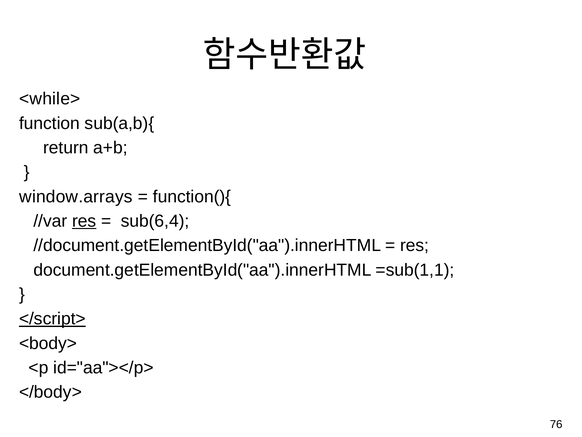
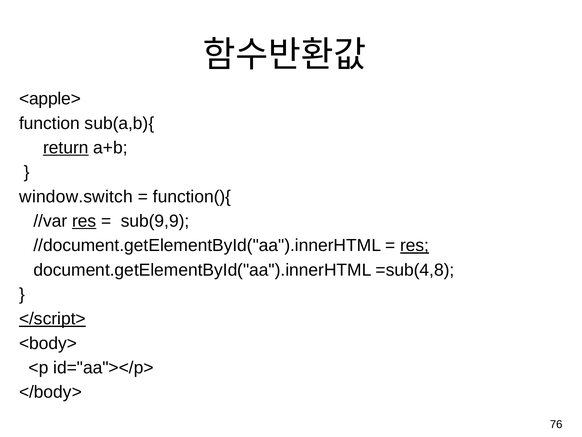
<while>: <while> -> <apple> (50, 99)
return underline: none -> present (66, 148)
window.arrays: window.arrays -> window.switch (76, 196)
sub(6,4: sub(6,4 -> sub(9,9 (155, 221)
res underline: none -> present (415, 245)
=sub(1,1: =sub(1,1 -> =sub(4,8 (415, 270)
